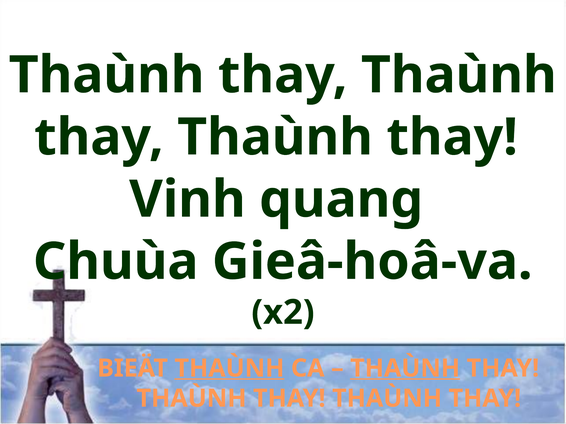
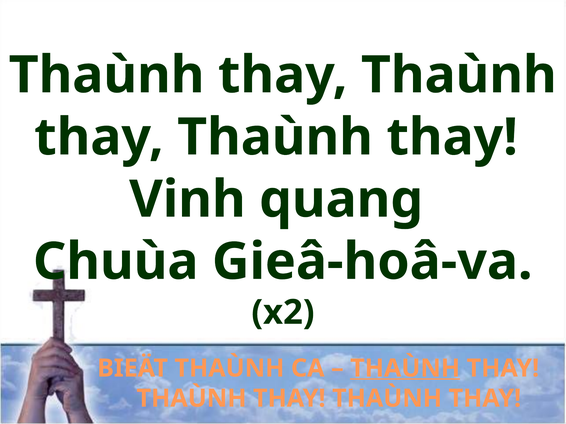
THAÙNH underline: present -> none (229, 369)
